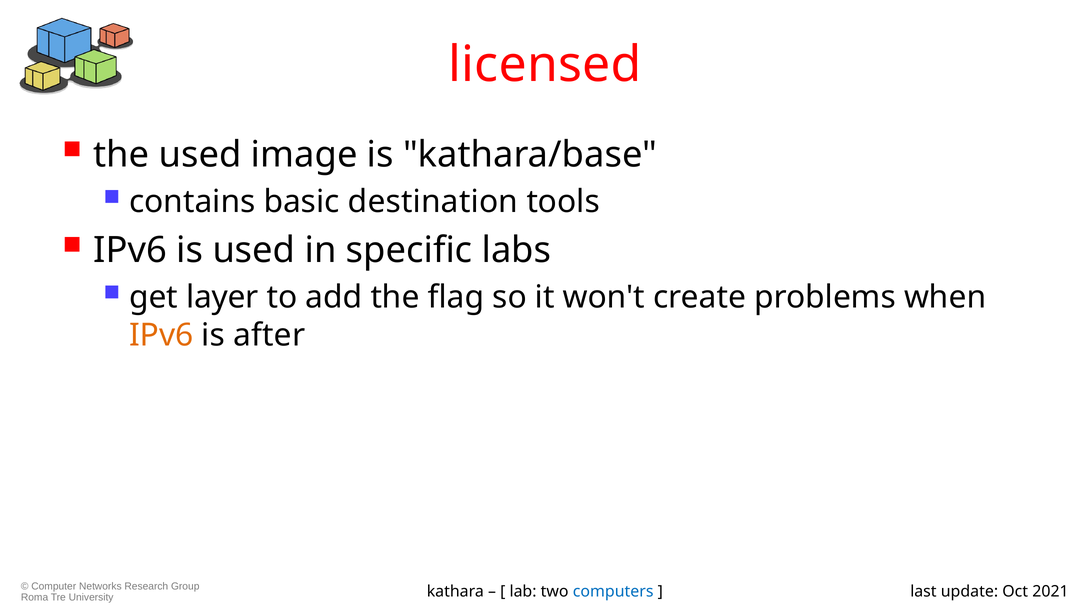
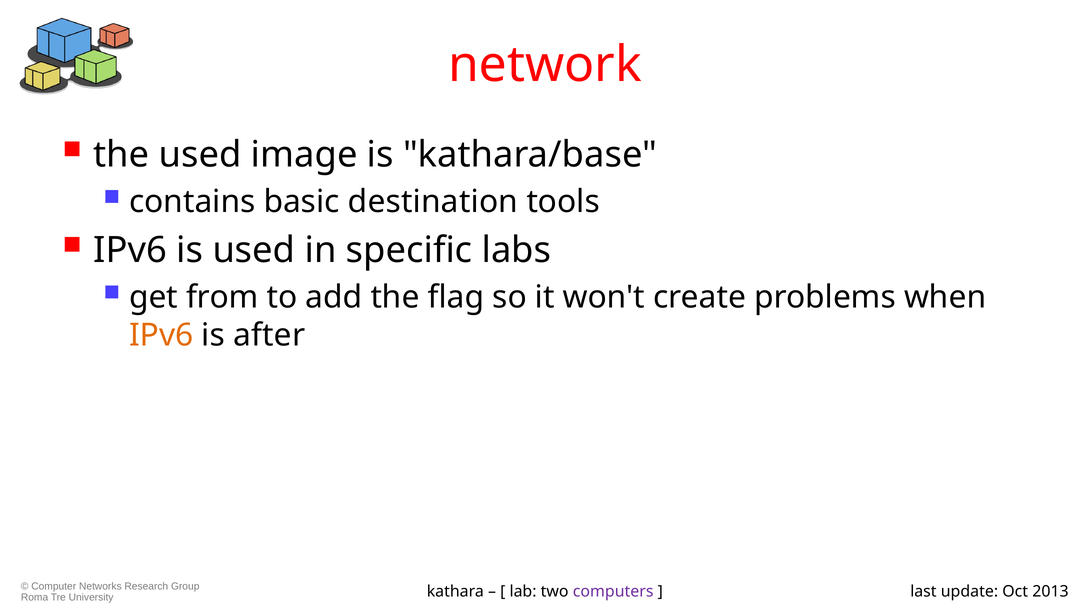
licensed: licensed -> network (545, 65)
layer: layer -> from (222, 297)
computers colour: blue -> purple (613, 592)
2021: 2021 -> 2013 (1051, 592)
